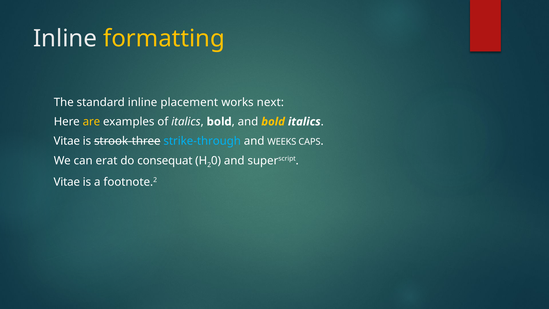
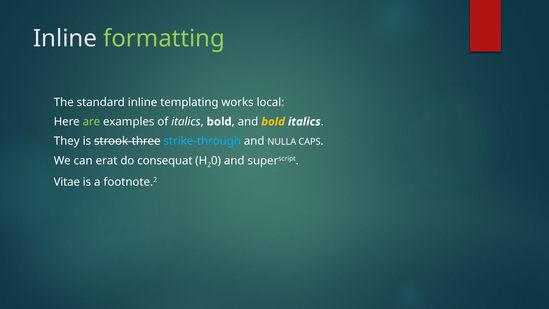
formatting colour: yellow -> light green (164, 39)
placement: placement -> templating (189, 102)
next: next -> local (270, 102)
are colour: yellow -> light green (91, 122)
Vitae: Vitae -> They (67, 141)
WEEKS: WEEKS -> NULLA (282, 142)
